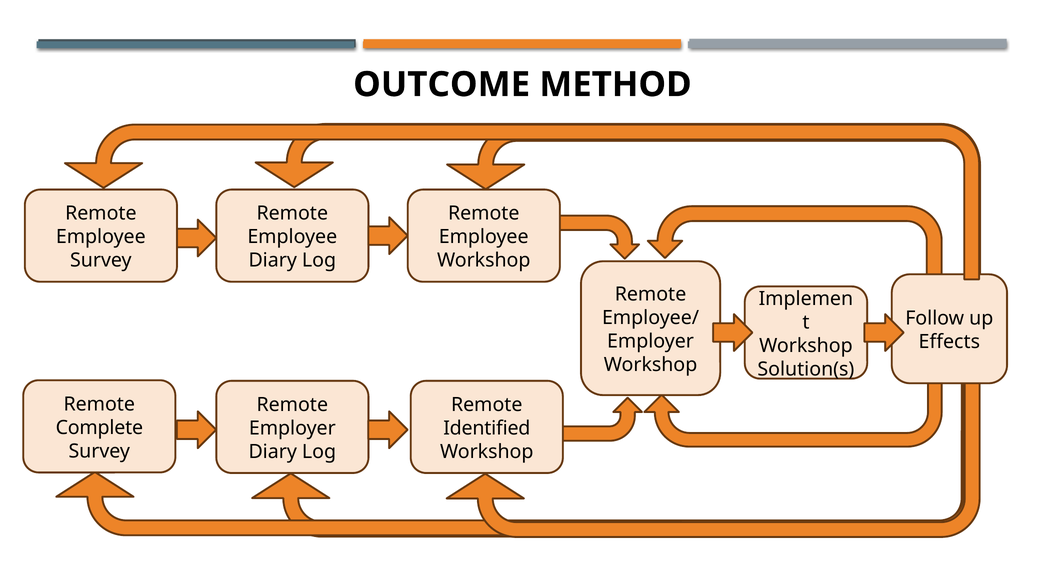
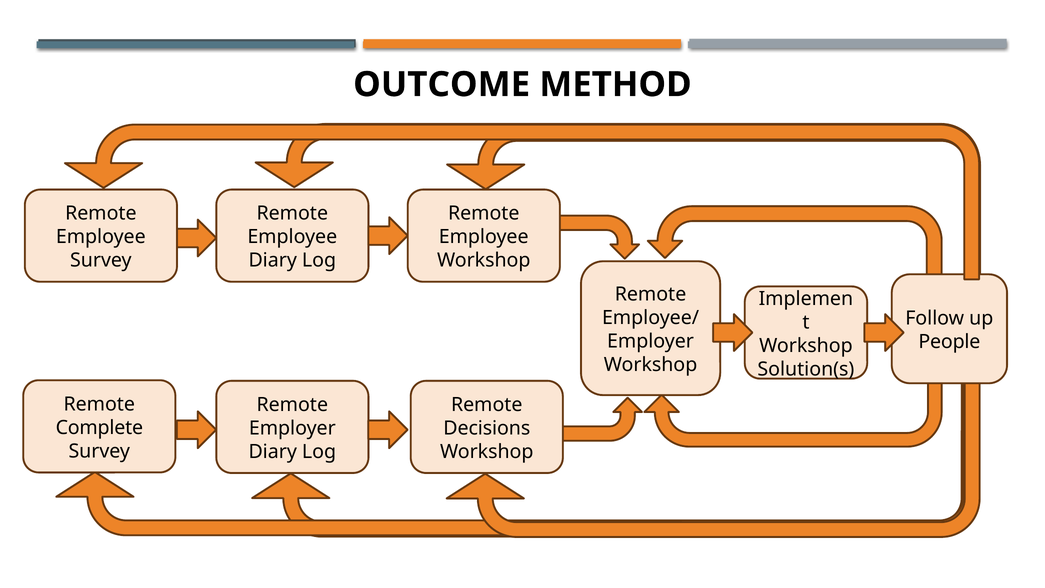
Effects: Effects -> People (949, 342)
Identified: Identified -> Decisions (487, 428)
